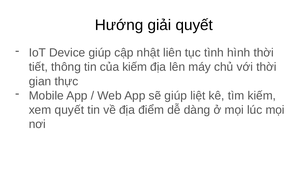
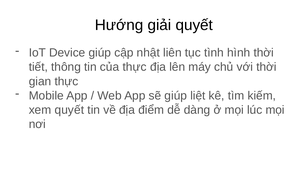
của kiếm: kiếm -> thực (135, 67)
